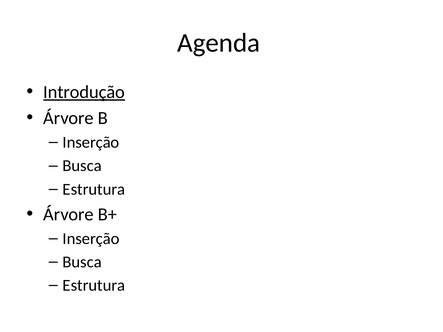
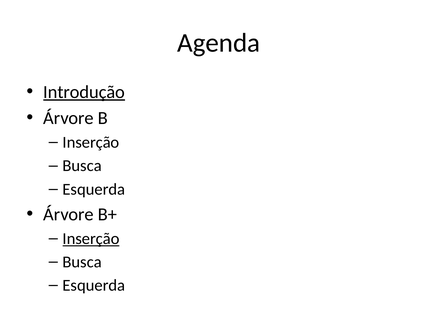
Estrutura: Estrutura -> Esquerda (94, 189)
Inserção underline: none -> present (91, 239)
Estrutura: Estrutura -> Esquerda (94, 286)
